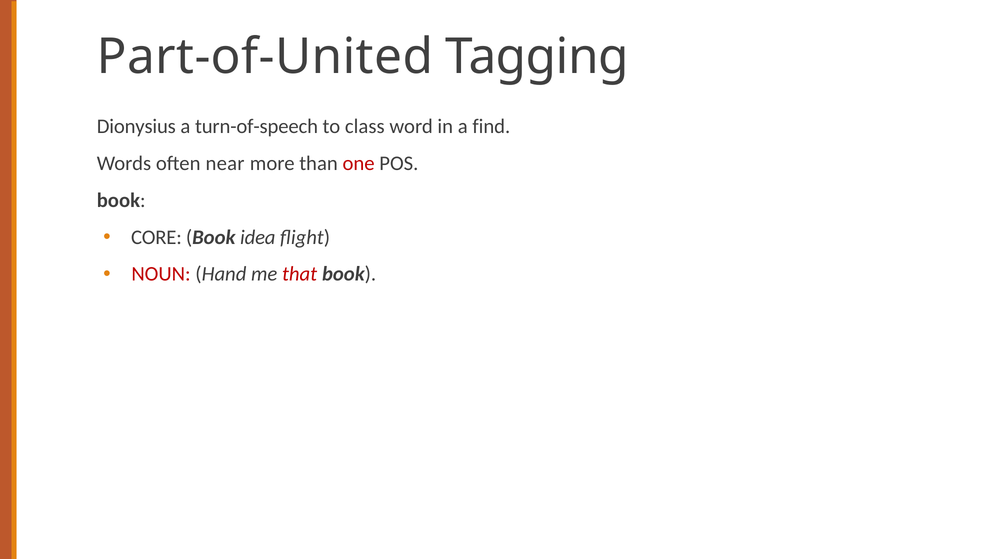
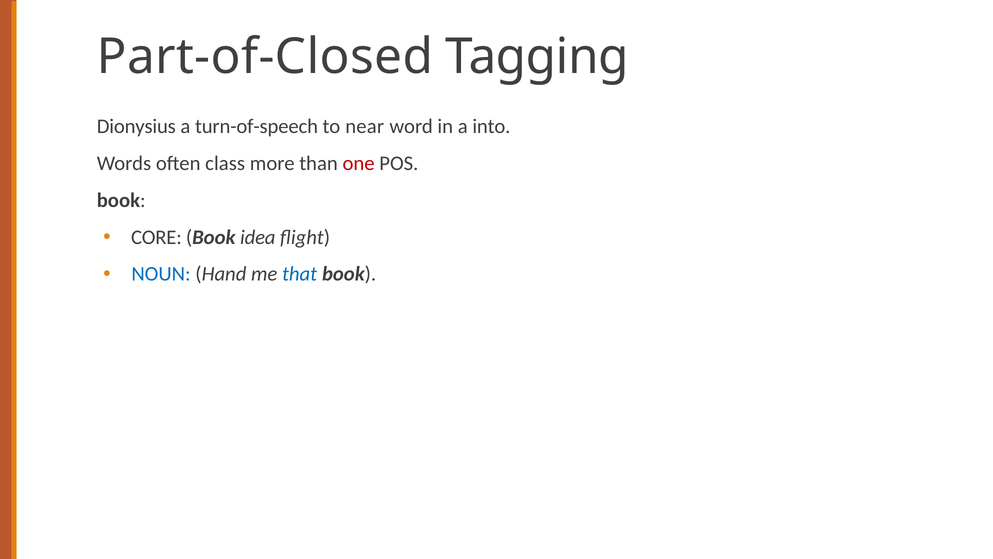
Part-of-United: Part-of-United -> Part-of-Closed (265, 57)
class: class -> near (365, 127)
find: find -> into (491, 127)
near: near -> class (225, 163)
NOUN colour: red -> blue (161, 274)
that colour: red -> blue (300, 274)
